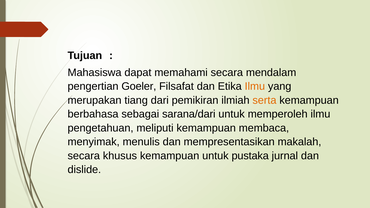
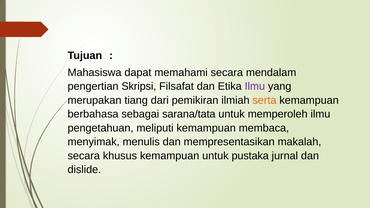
Goeler: Goeler -> Skripsi (139, 86)
Ilmu colour: orange -> purple (255, 86)
sarana/dari: sarana/dari -> sarana/tata (189, 114)
